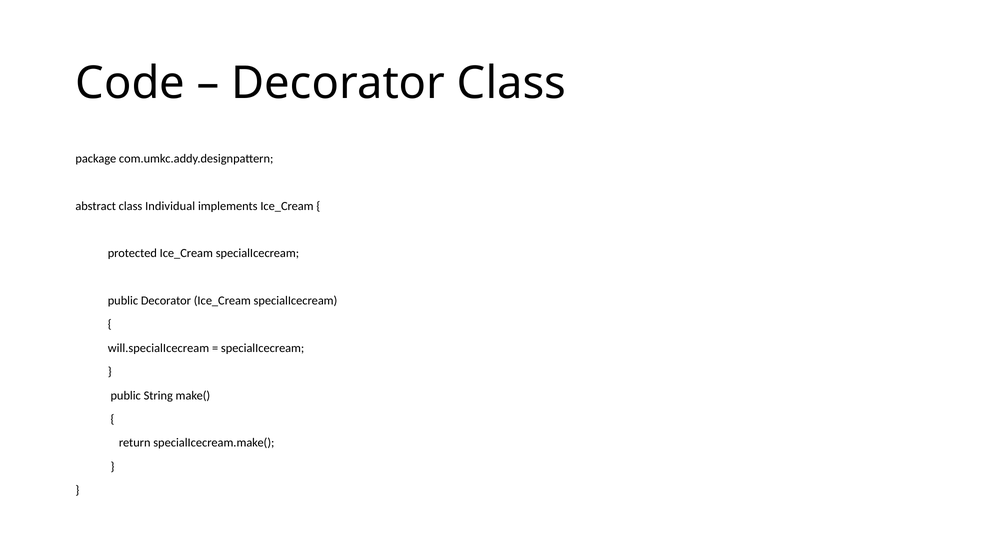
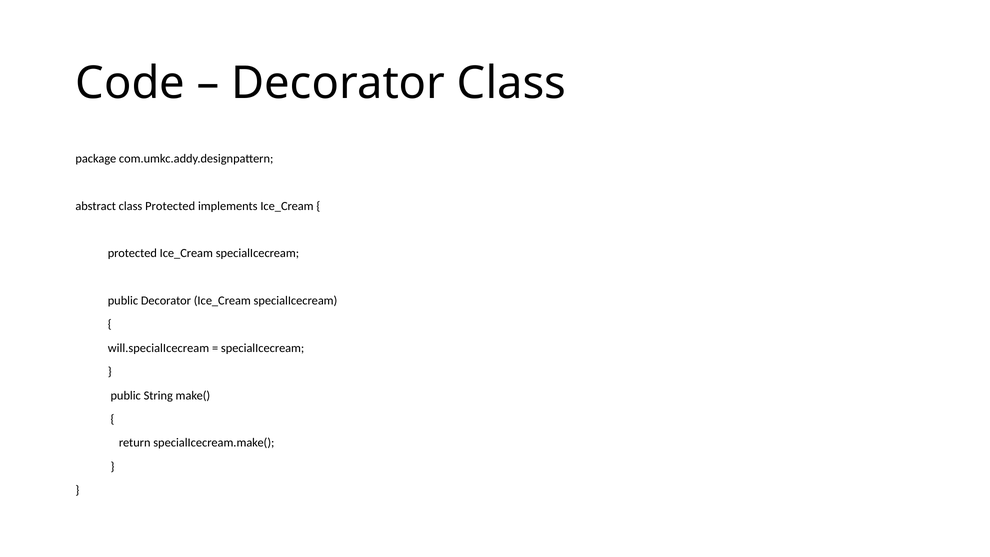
class Individual: Individual -> Protected (170, 206)
